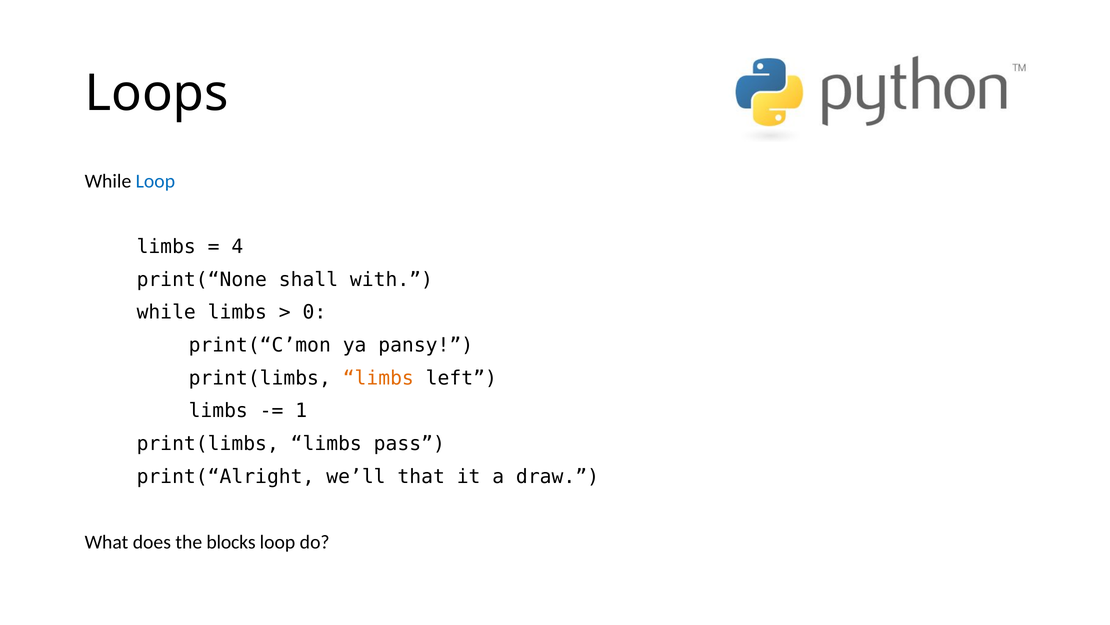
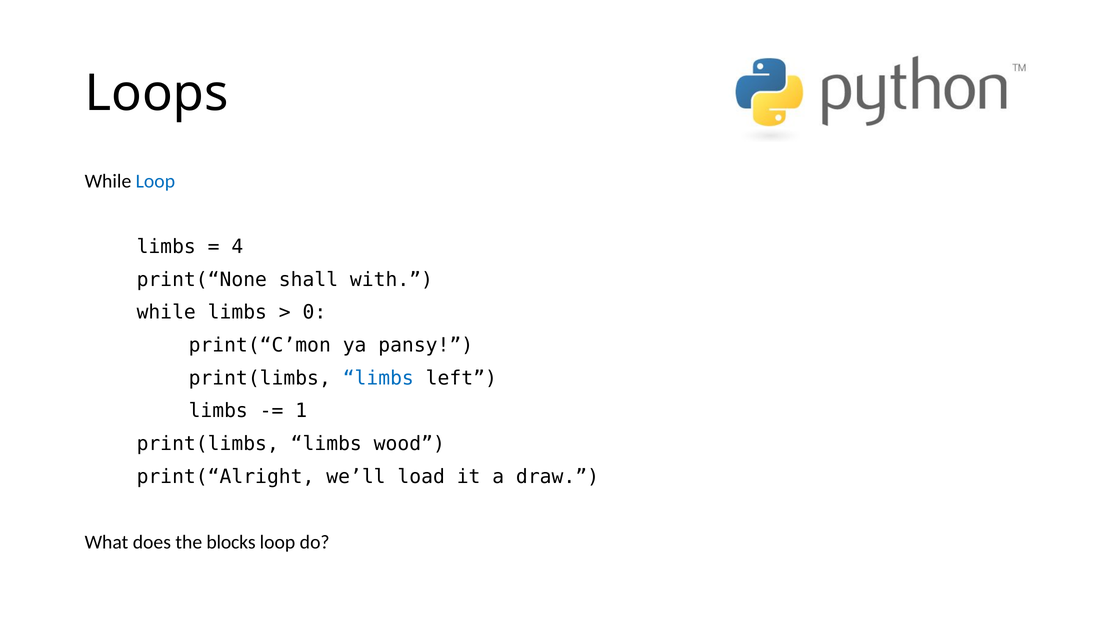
limbs colour: orange -> blue (378, 378)
pass: pass -> wood (409, 443)
that: that -> load (421, 476)
